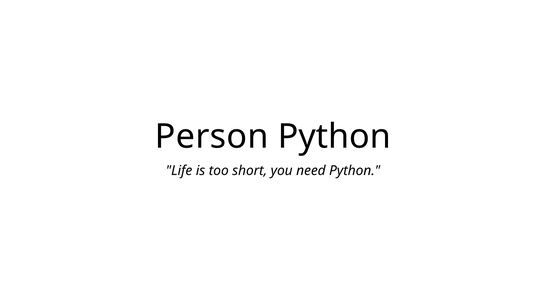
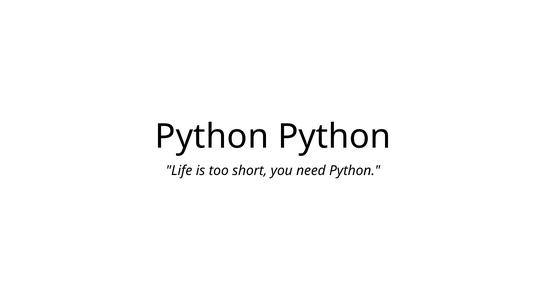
Person: Person -> Python (212, 136)
